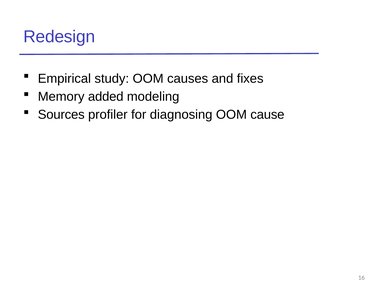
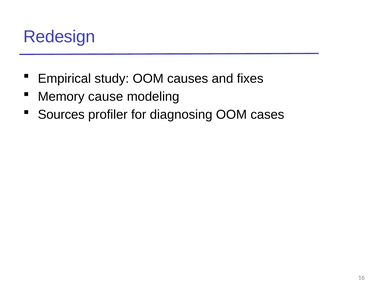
added: added -> cause (106, 97)
cause: cause -> cases (267, 115)
